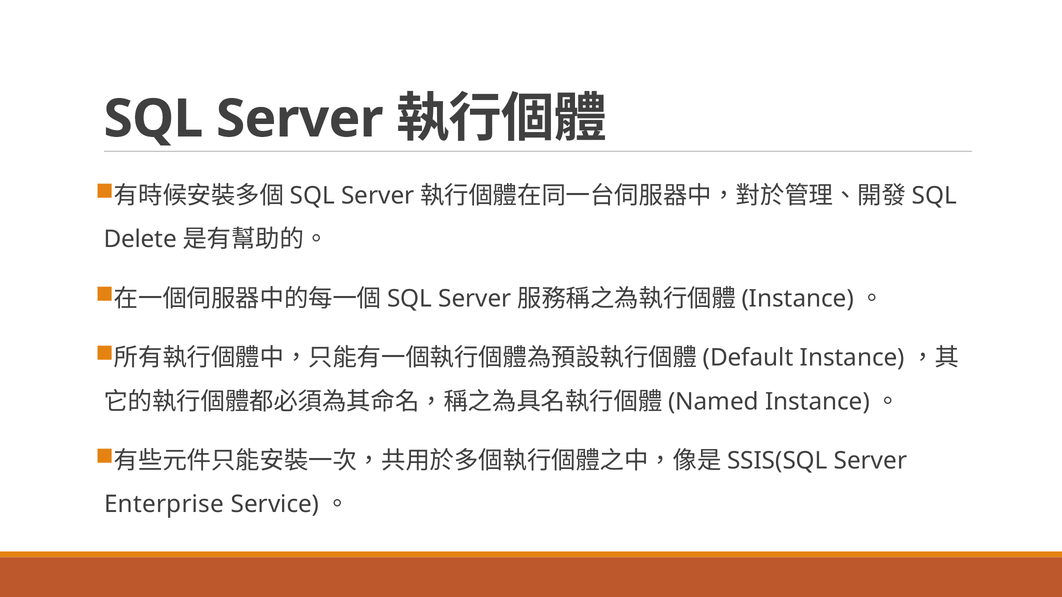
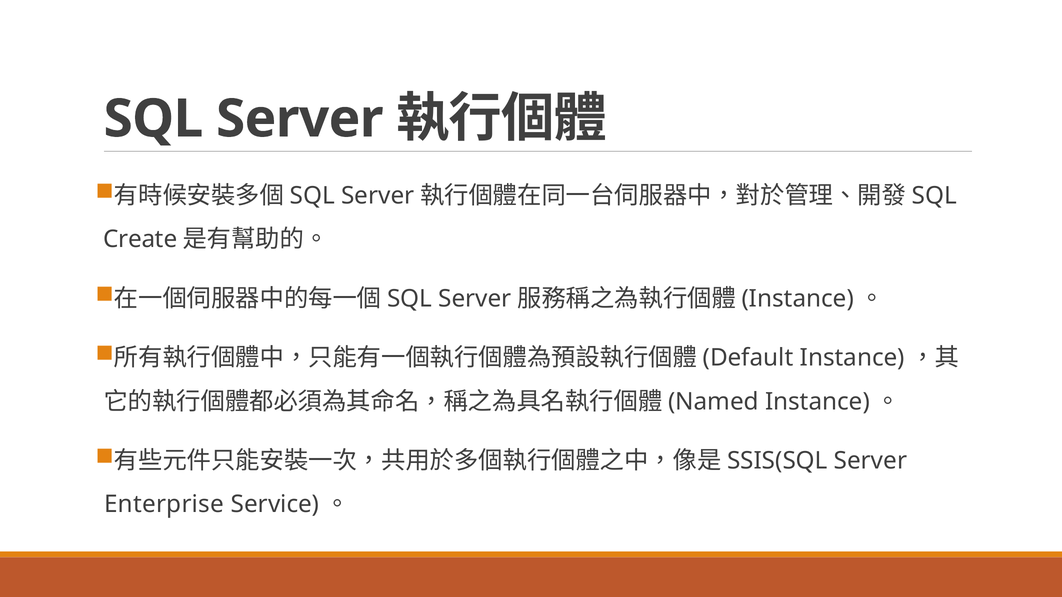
Delete: Delete -> Create (140, 239)
